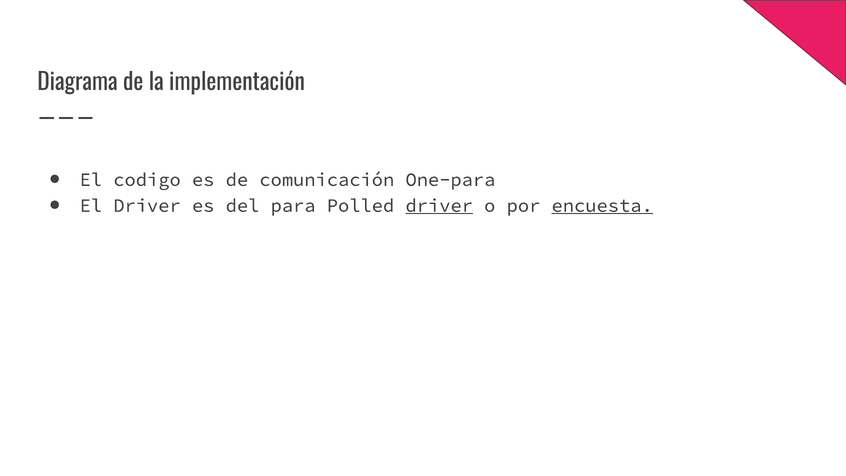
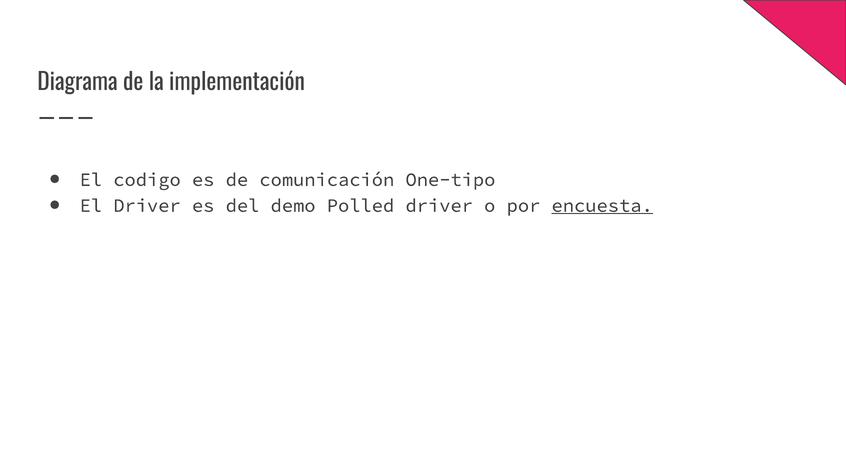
One-para: One-para -> One-tipo (450, 180)
para: para -> demo (293, 206)
driver underline: present -> none (439, 206)
